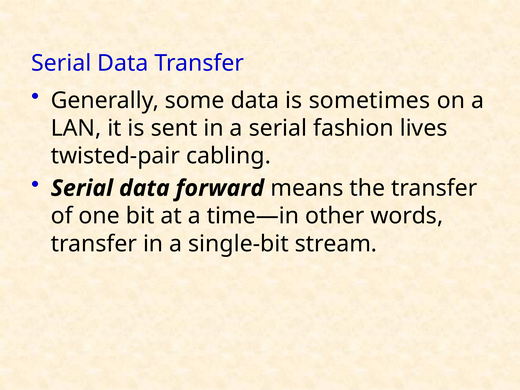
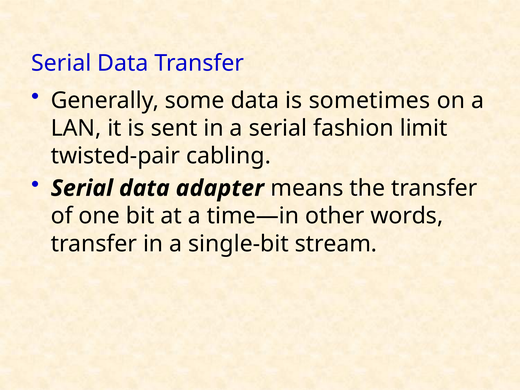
lives: lives -> limit (424, 128)
forward: forward -> adapter (220, 188)
